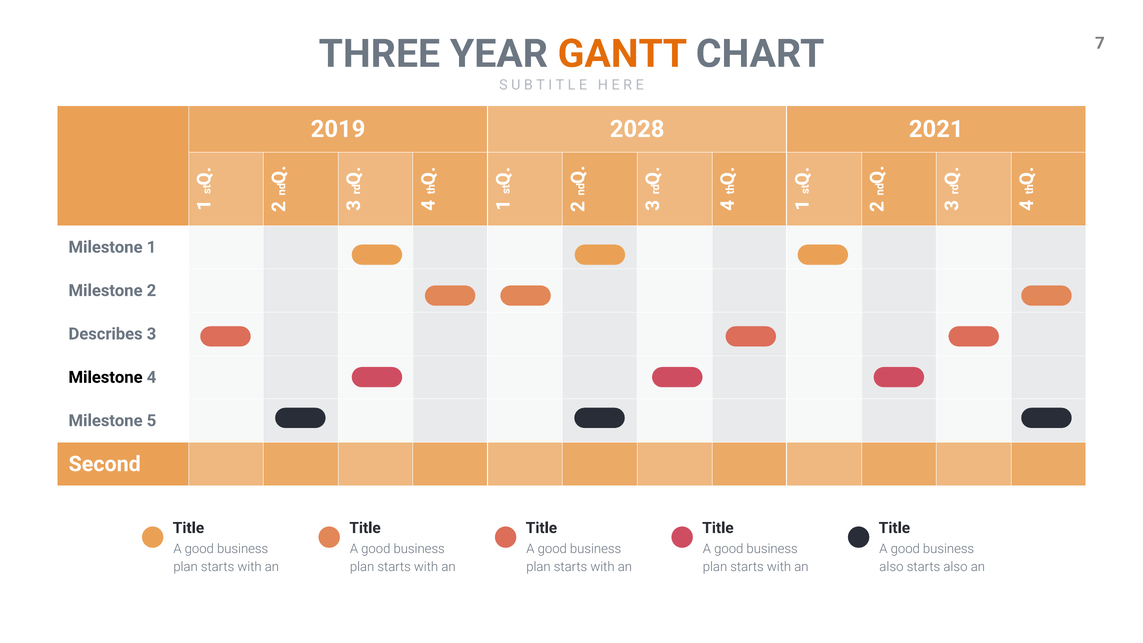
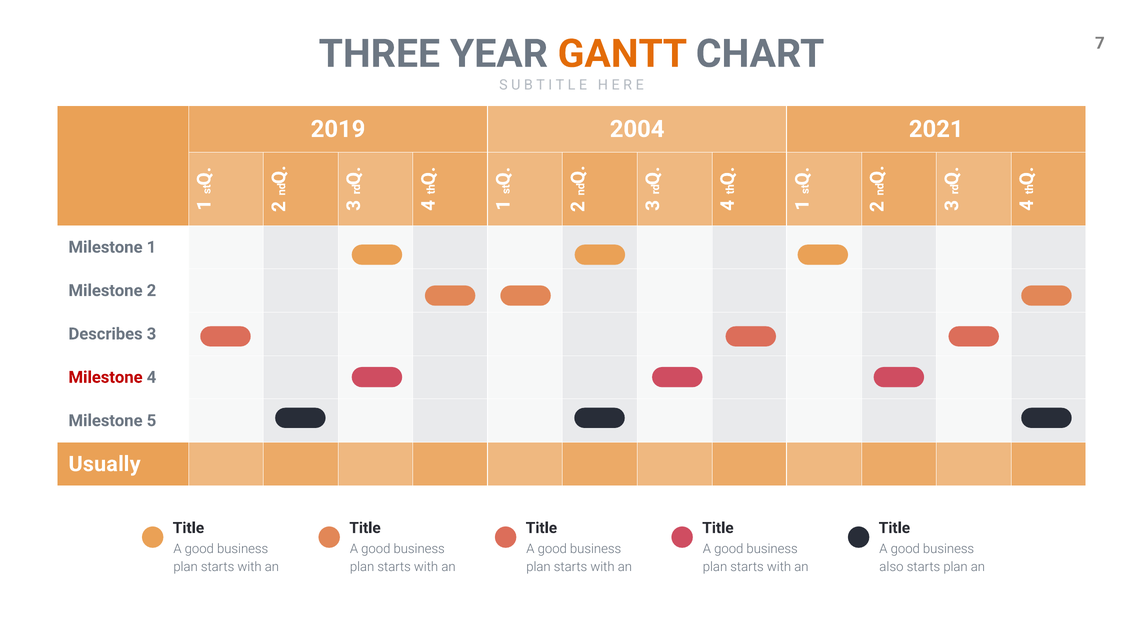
2028: 2028 -> 2004 (637, 129)
Milestone colour: black -> red (106, 377)
Second: Second -> Usually (105, 464)
starts also: also -> plan (956, 567)
